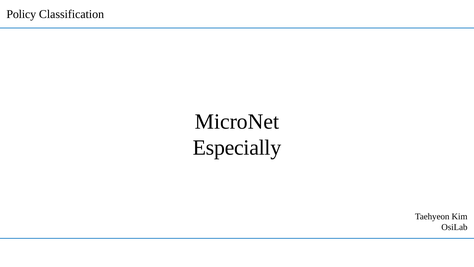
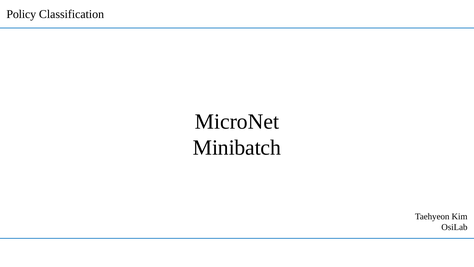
Especially: Especially -> Minibatch (237, 148)
